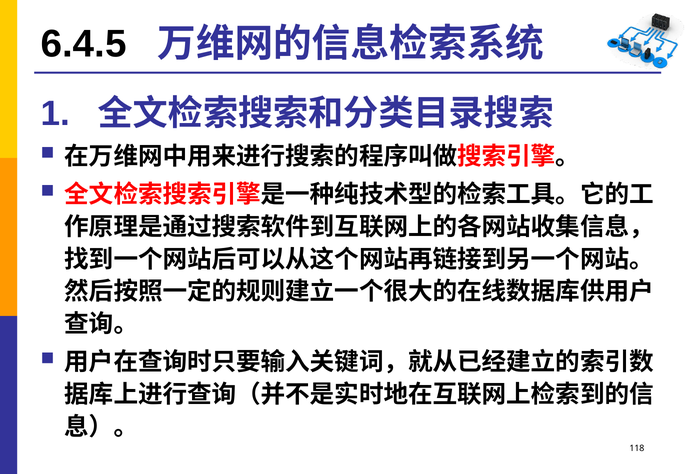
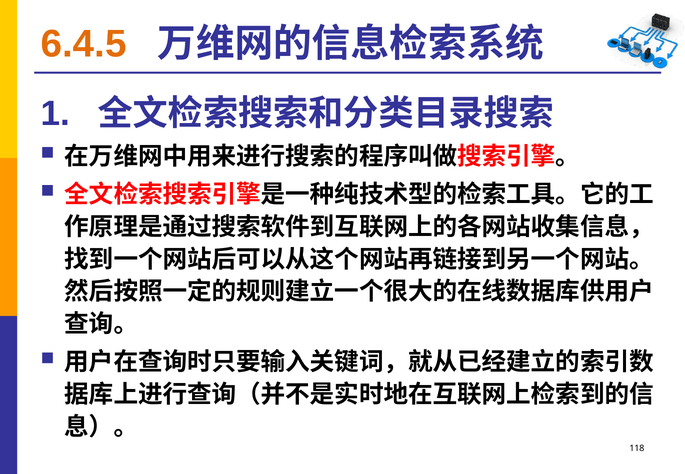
6.4.5 colour: black -> orange (84, 44)
